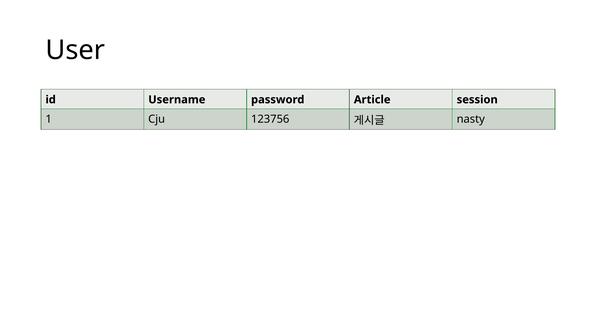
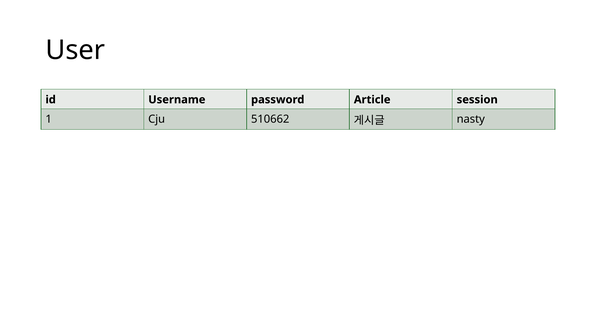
123756: 123756 -> 510662 (270, 119)
